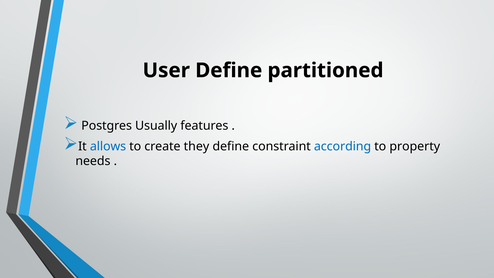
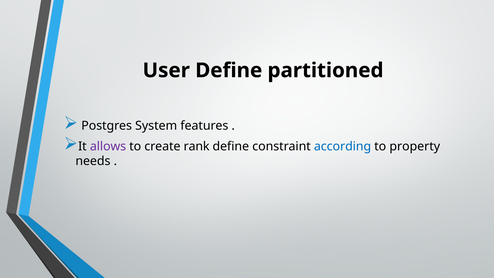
Usually: Usually -> System (156, 126)
allows colour: blue -> purple (108, 146)
they: they -> rank (197, 146)
